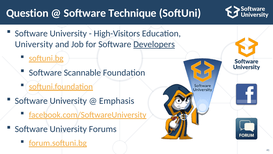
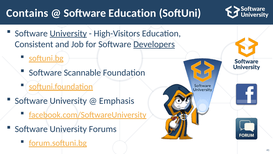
Question: Question -> Contains (27, 13)
Software Technique: Technique -> Education (132, 13)
University underline: none -> present (68, 33)
University: University -> Consistent (34, 44)
